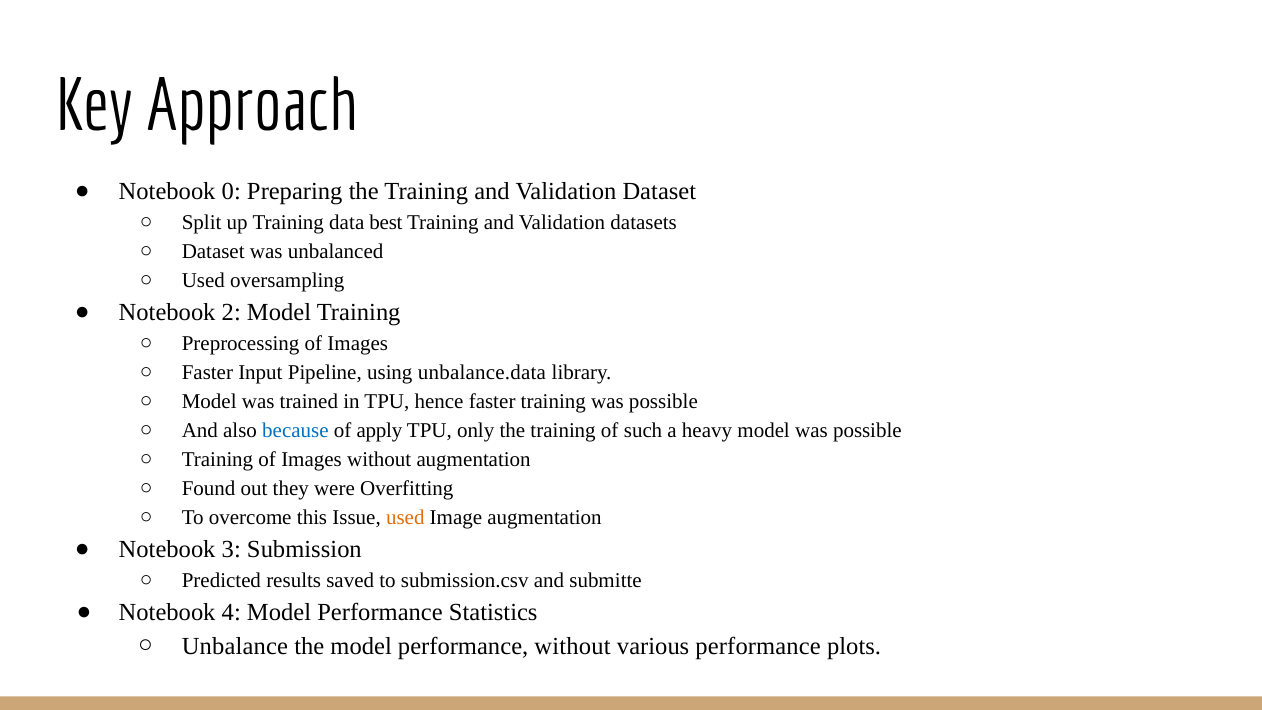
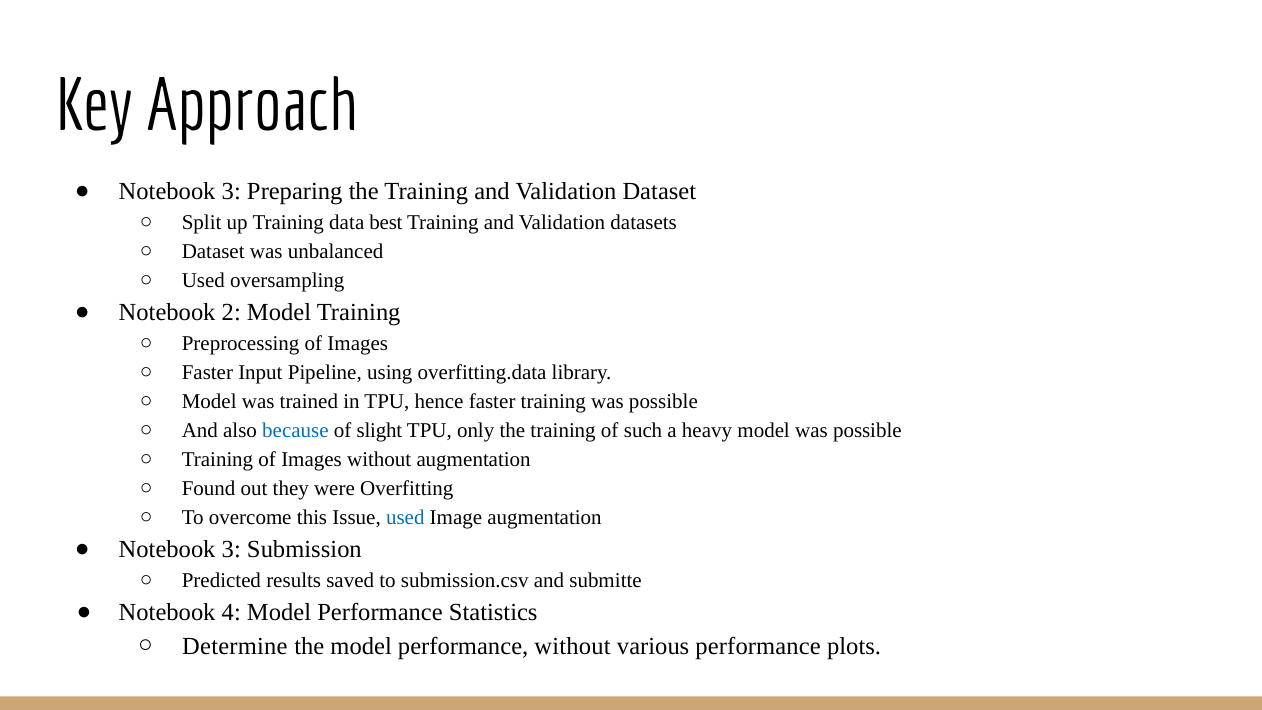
0: 0 -> 3 (231, 192)
unbalance.data: unbalance.data -> overfitting.data (482, 373)
apply: apply -> slight (379, 431)
used colour: orange -> blue (405, 518)
Unbalance: Unbalance -> Determine (235, 646)
